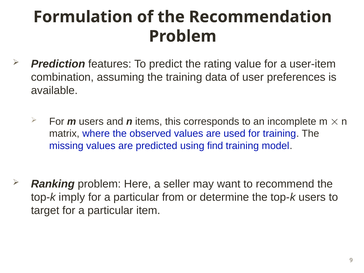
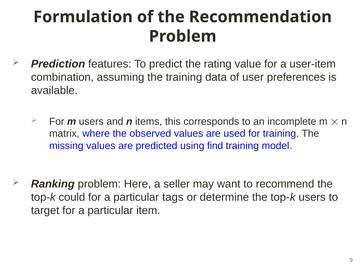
imply: imply -> could (72, 197)
from: from -> tags (173, 197)
